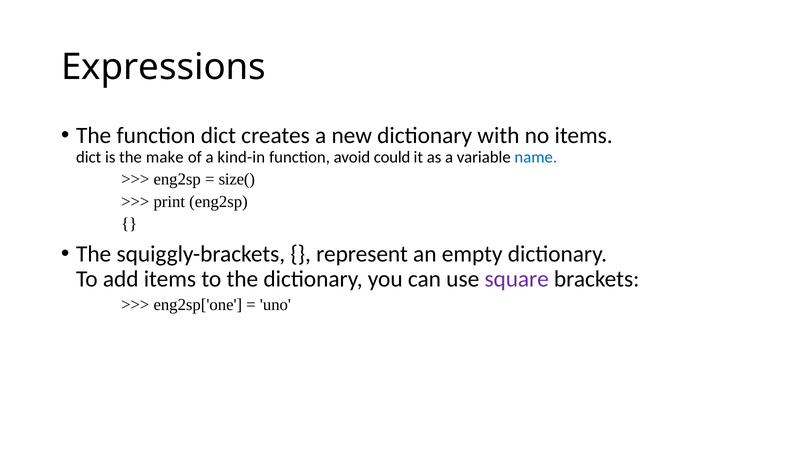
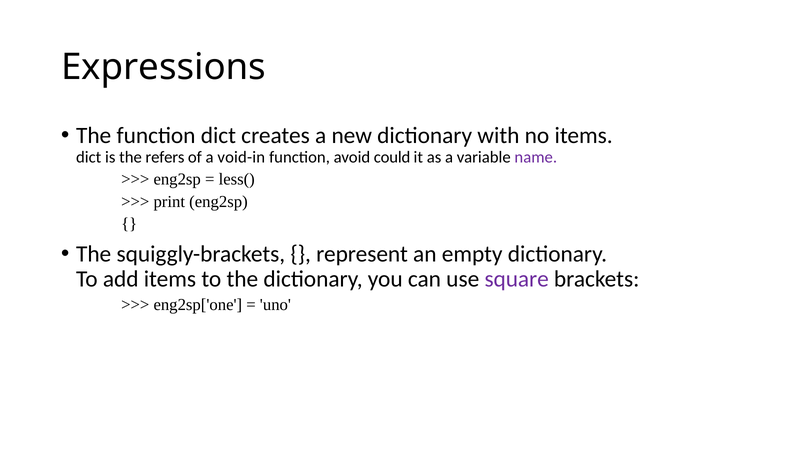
make: make -> refers (165, 157)
kind-in: kind-in -> void-in (241, 157)
name colour: blue -> purple (536, 157)
size(: size( -> less( (237, 179)
